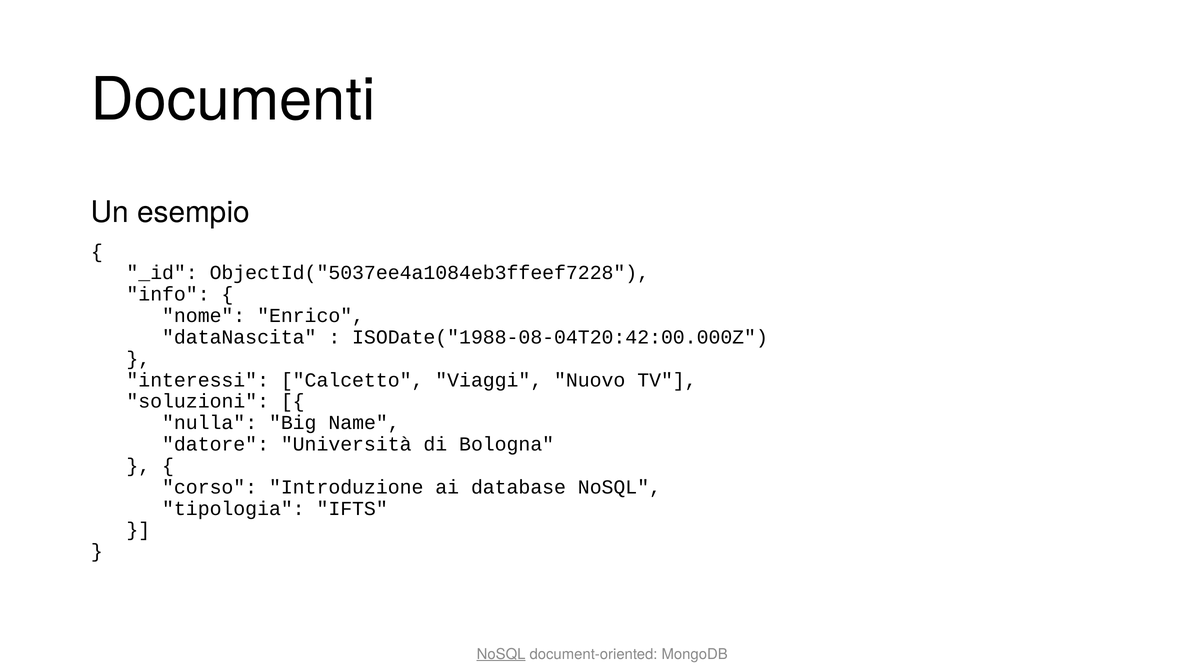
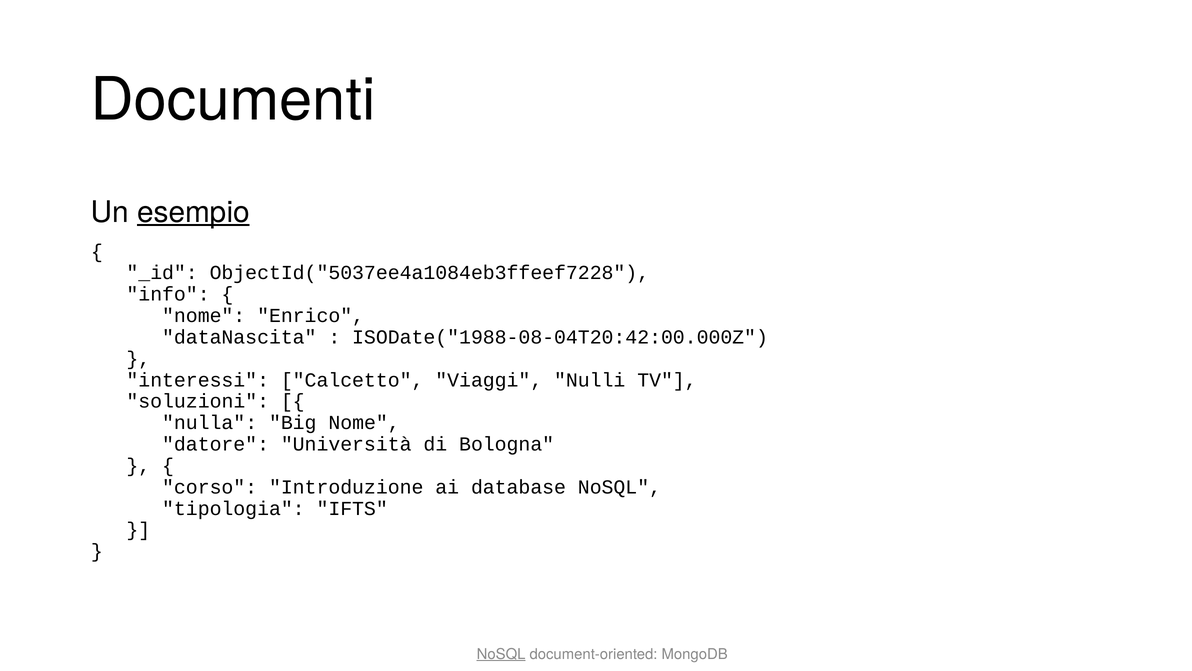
esempio underline: none -> present (193, 212)
Nuovo: Nuovo -> Nulli (590, 380)
Big Name: Name -> Nome (364, 423)
